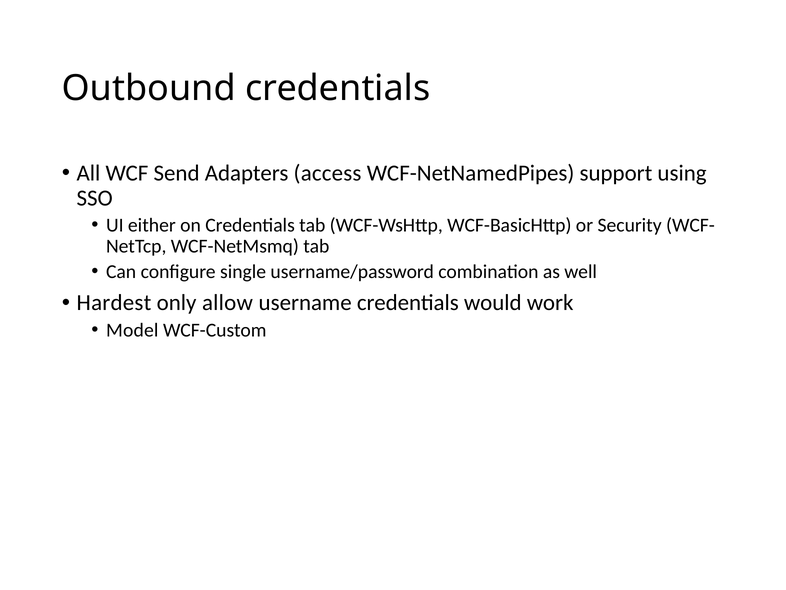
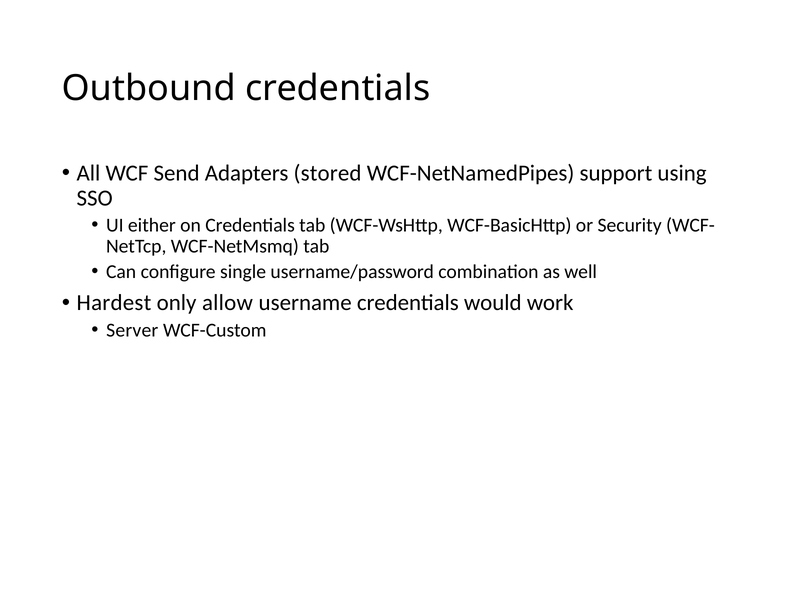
access: access -> stored (328, 173)
Model: Model -> Server (132, 330)
